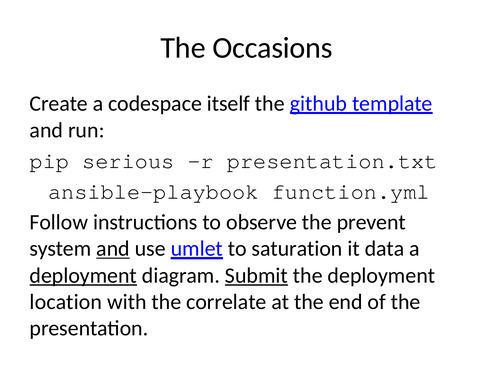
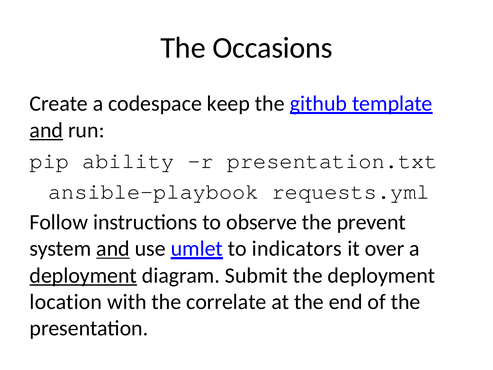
itself: itself -> keep (228, 103)
and underline: none -> present (46, 130)
serious: serious -> ability (128, 161)
function.yml: function.yml -> requests.yml (351, 192)
saturation: saturation -> indicators (297, 249)
data: data -> over (385, 249)
Submit underline: present -> none (256, 275)
